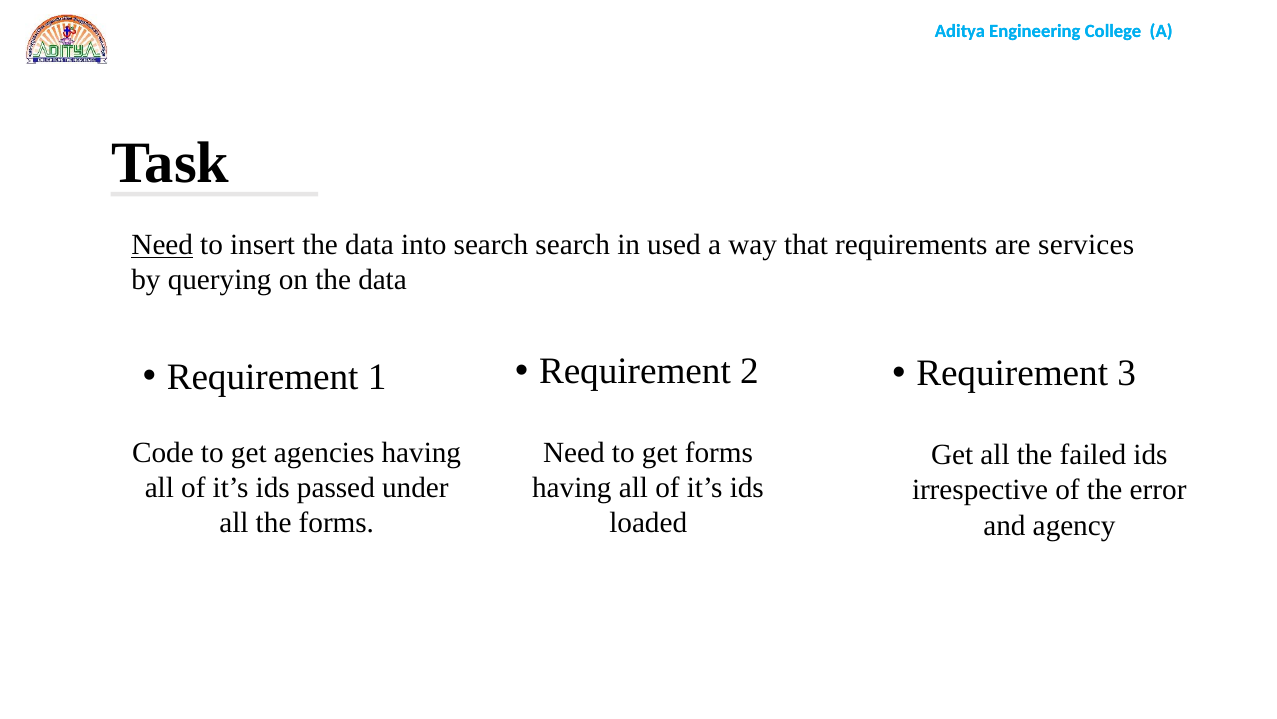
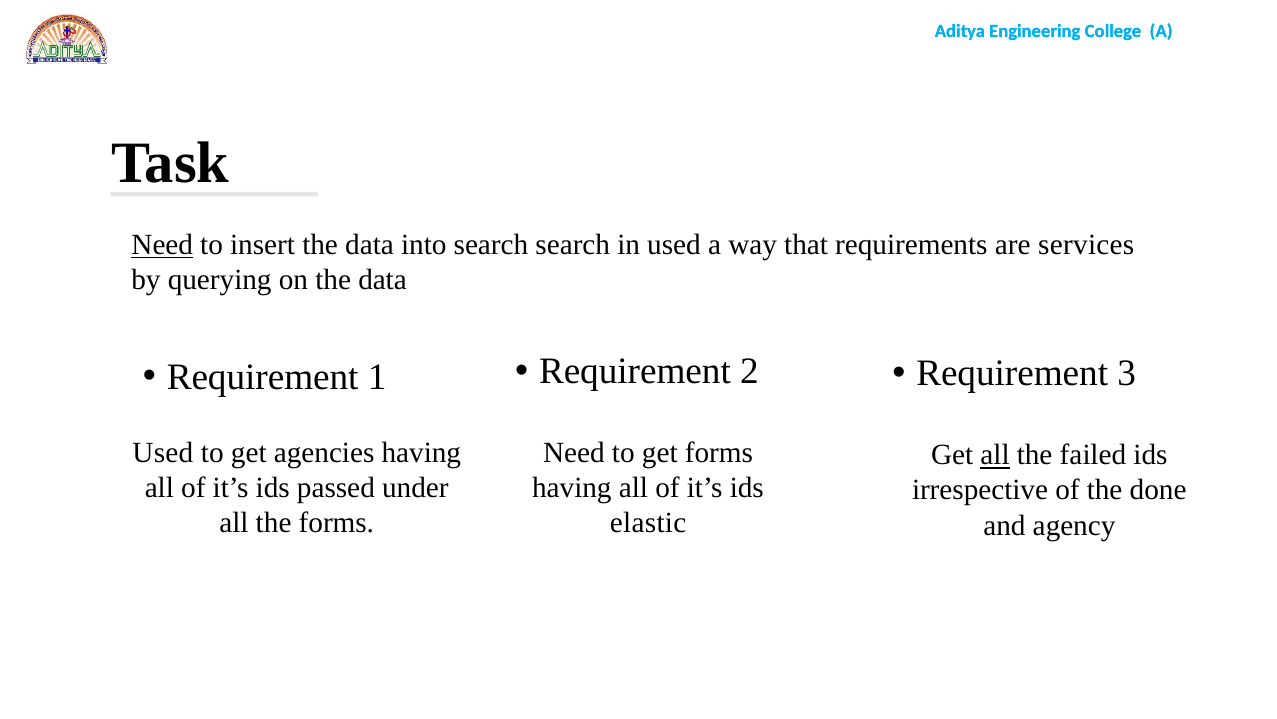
Code: Code -> Used (163, 452)
all underline: none -> present (995, 455)
error: error -> done (1158, 490)
loaded: loaded -> elastic (648, 522)
